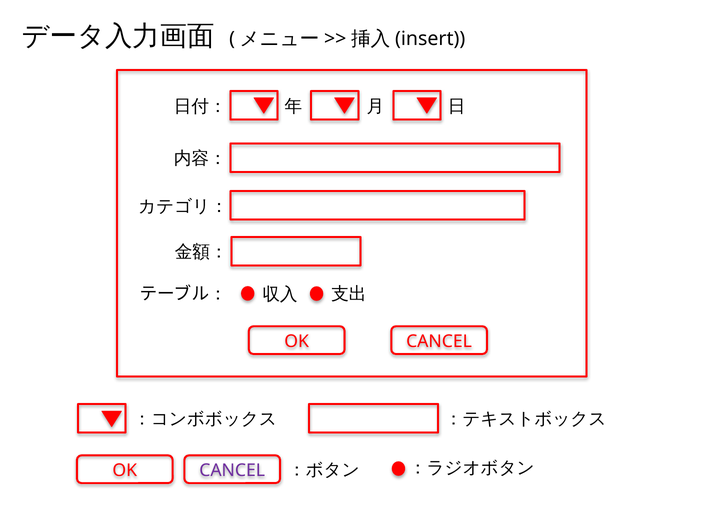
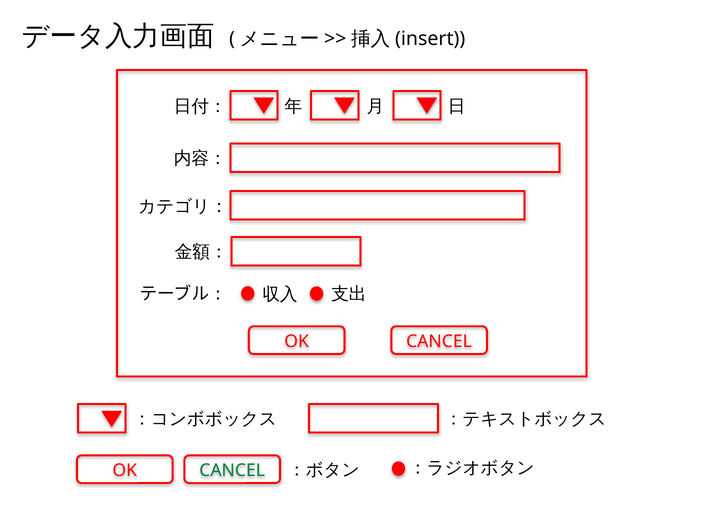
CANCEL colour: purple -> green (232, 470)
